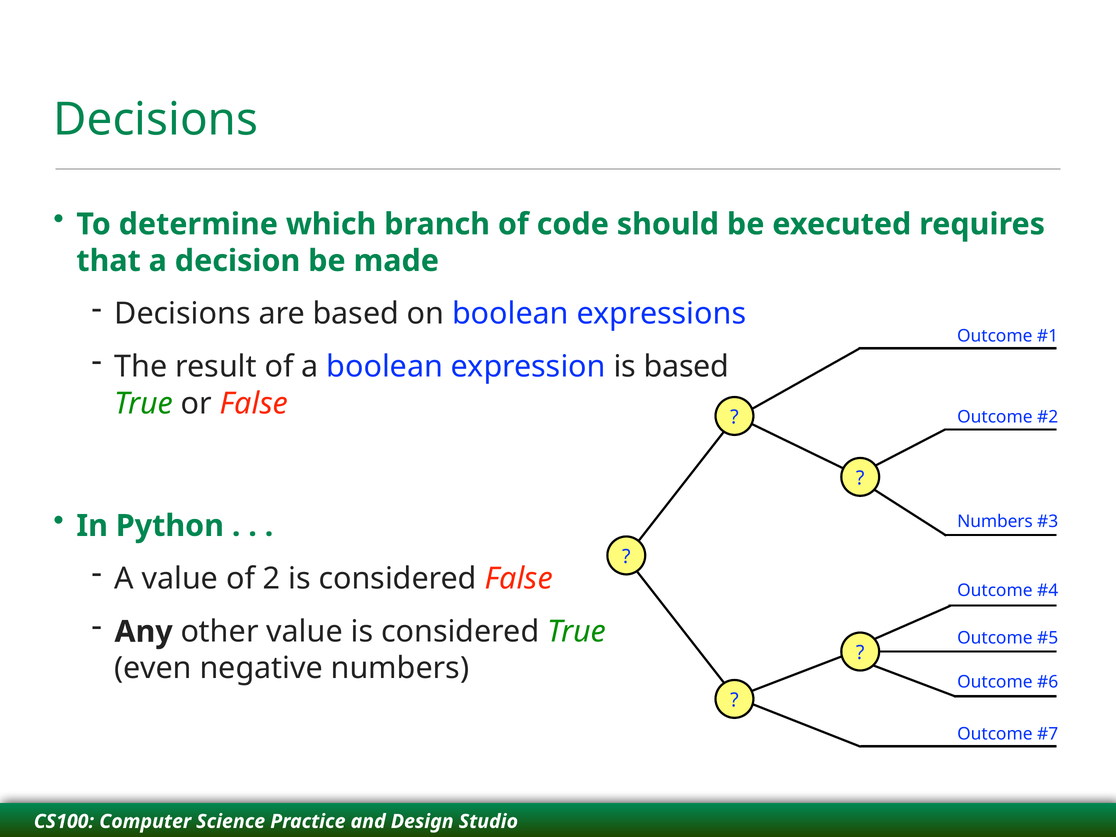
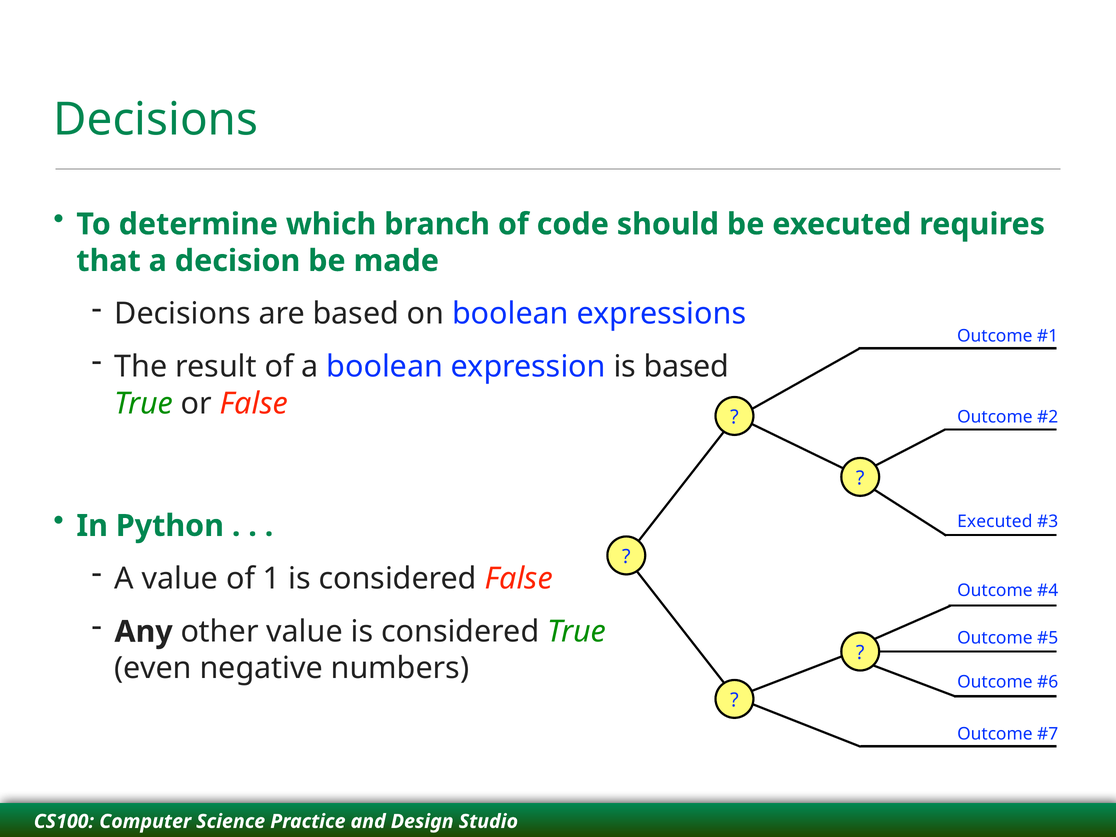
Numbers: Numbers -> Executed (995, 521)
2: 2 -> 1 (272, 579)
